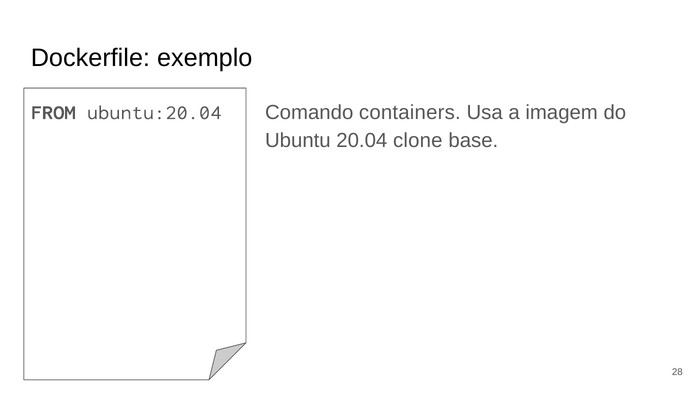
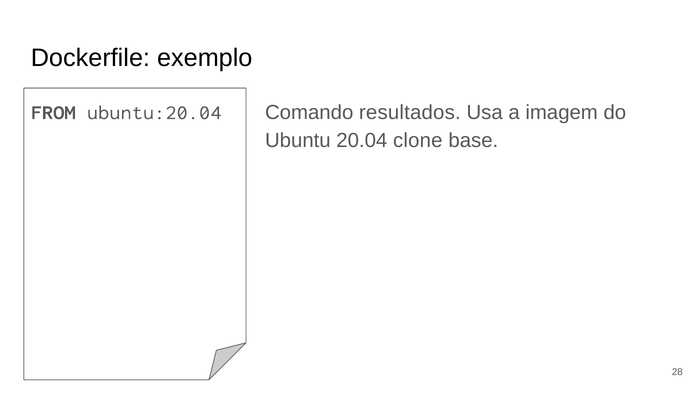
containers: containers -> resultados (410, 112)
